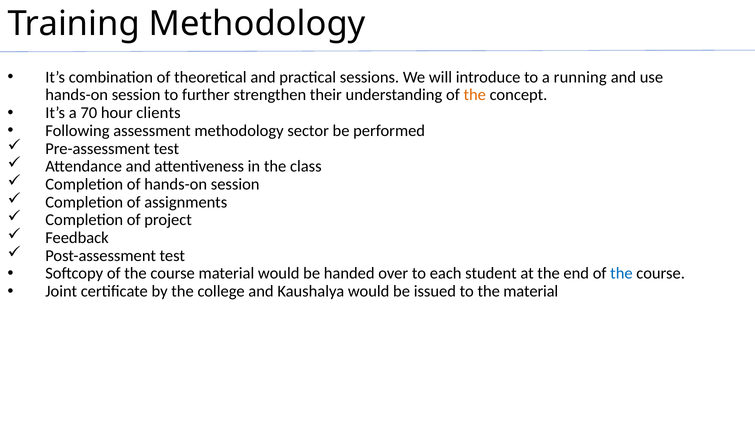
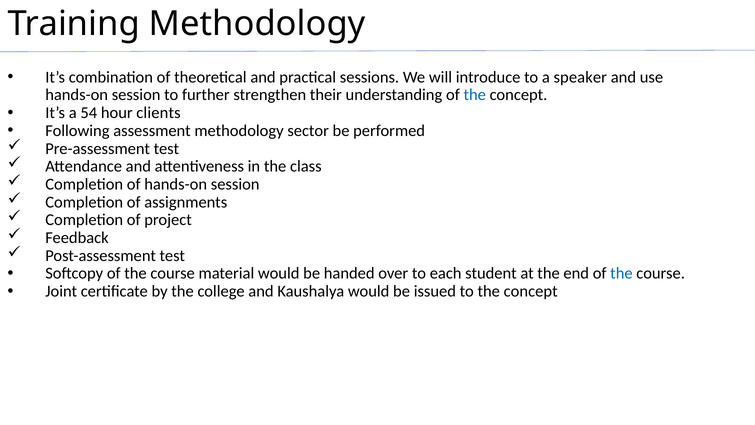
running: running -> speaker (580, 77)
the colour: orange -> blue (475, 95)
70: 70 -> 54 (89, 113)
to the material: material -> concept (531, 291)
